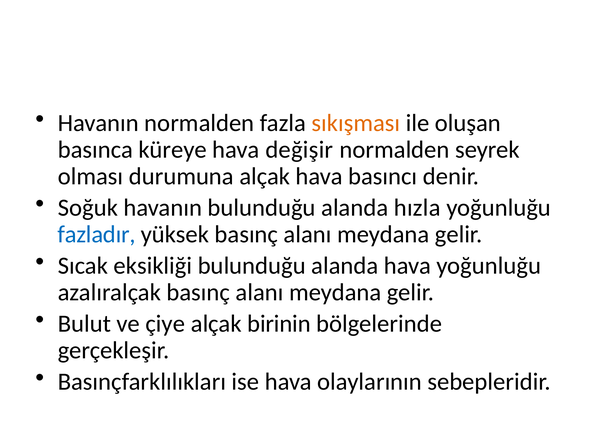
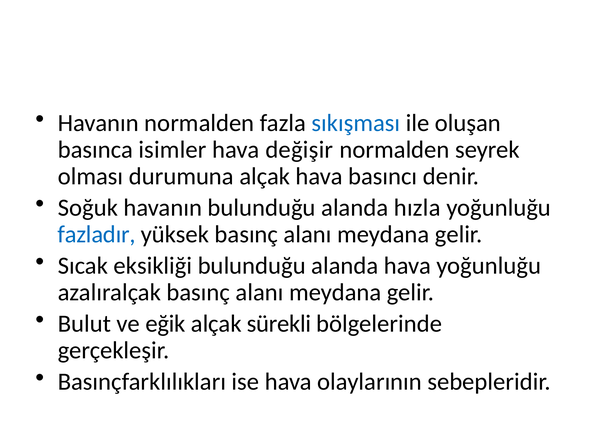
sıkışması colour: orange -> blue (356, 123)
küreye: küreye -> isimler (173, 150)
çiye: çiye -> eğik (165, 324)
birinin: birinin -> sürekli (279, 324)
